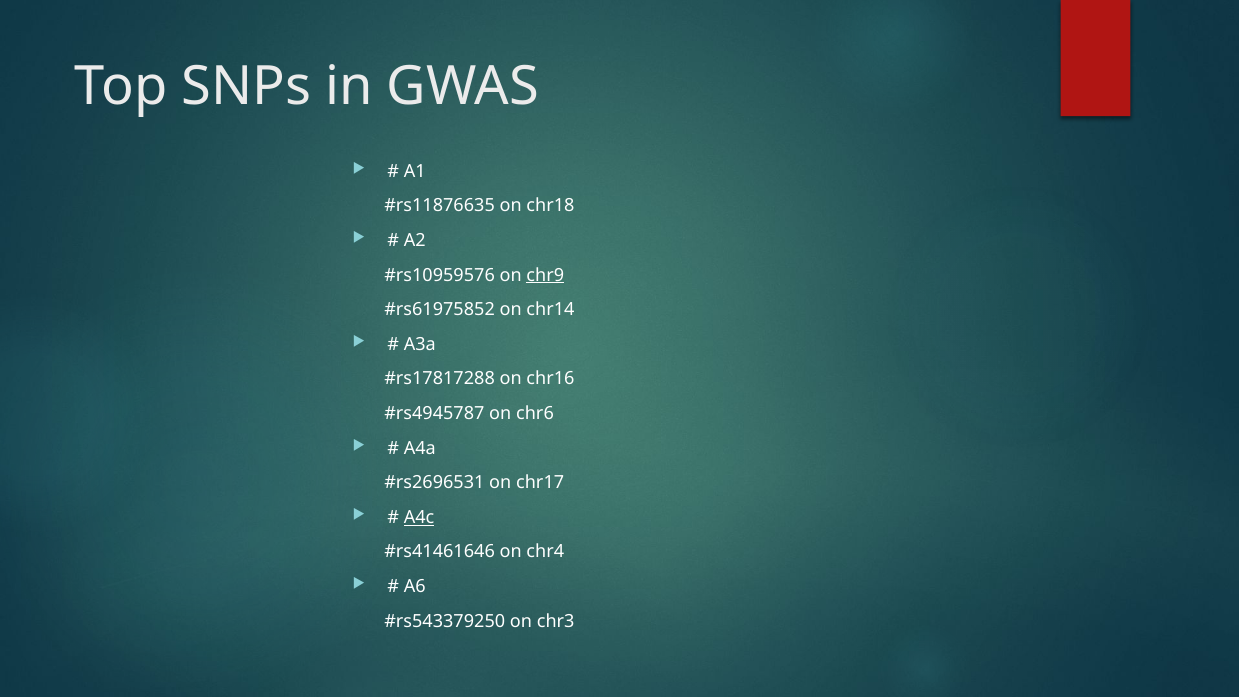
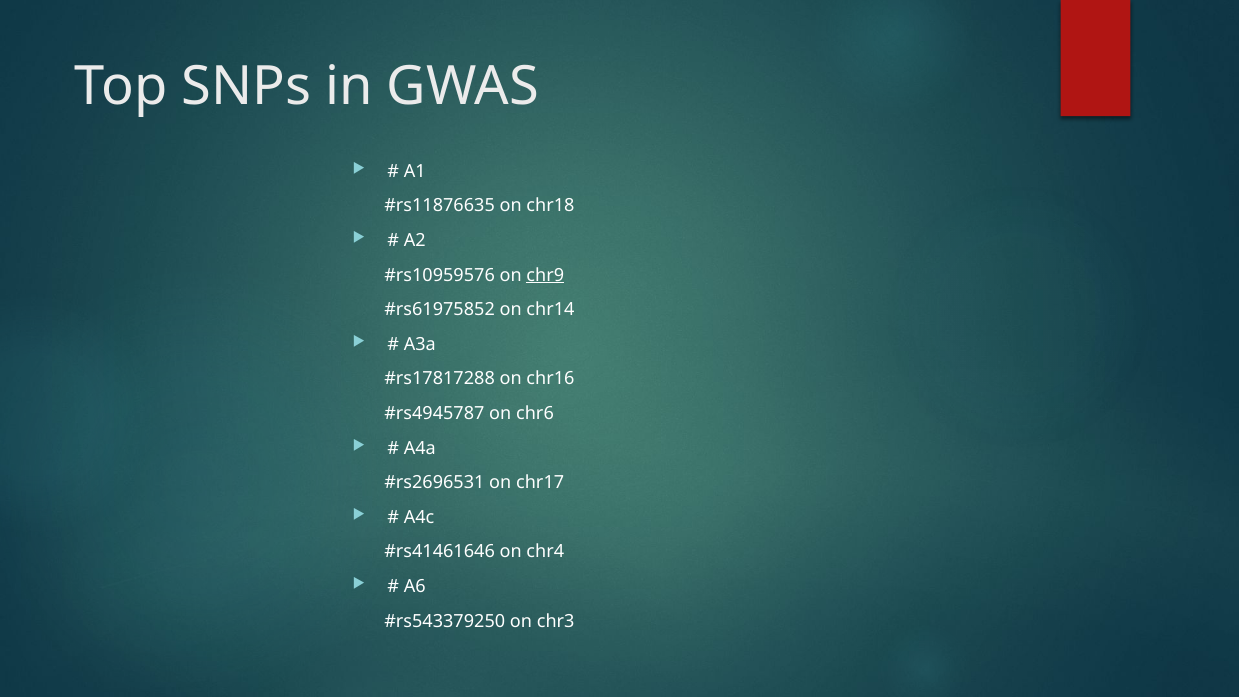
A4c underline: present -> none (419, 517)
